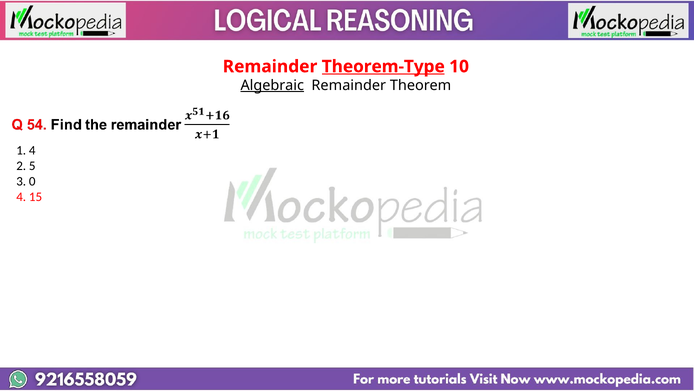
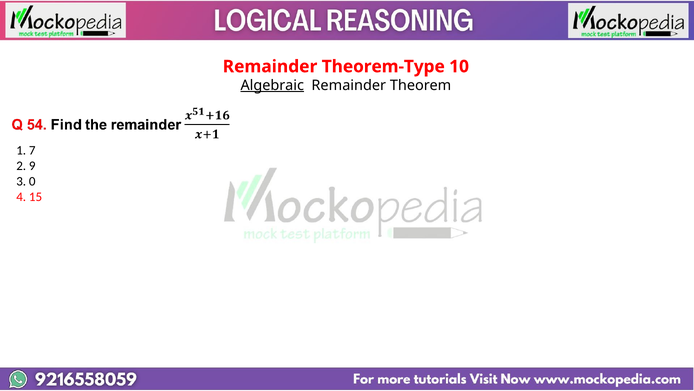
Theorem-Type underline: present -> none (383, 66)
1 4: 4 -> 7 (32, 150)
5: 5 -> 9 (32, 166)
